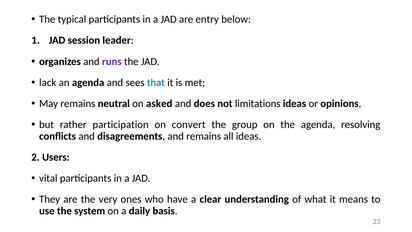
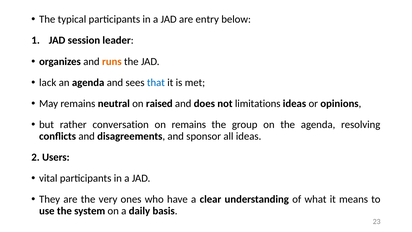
runs colour: purple -> orange (112, 61)
asked: asked -> raised (159, 103)
participation: participation -> conversation (121, 124)
on convert: convert -> remains (189, 124)
and remains: remains -> sponsor (204, 136)
